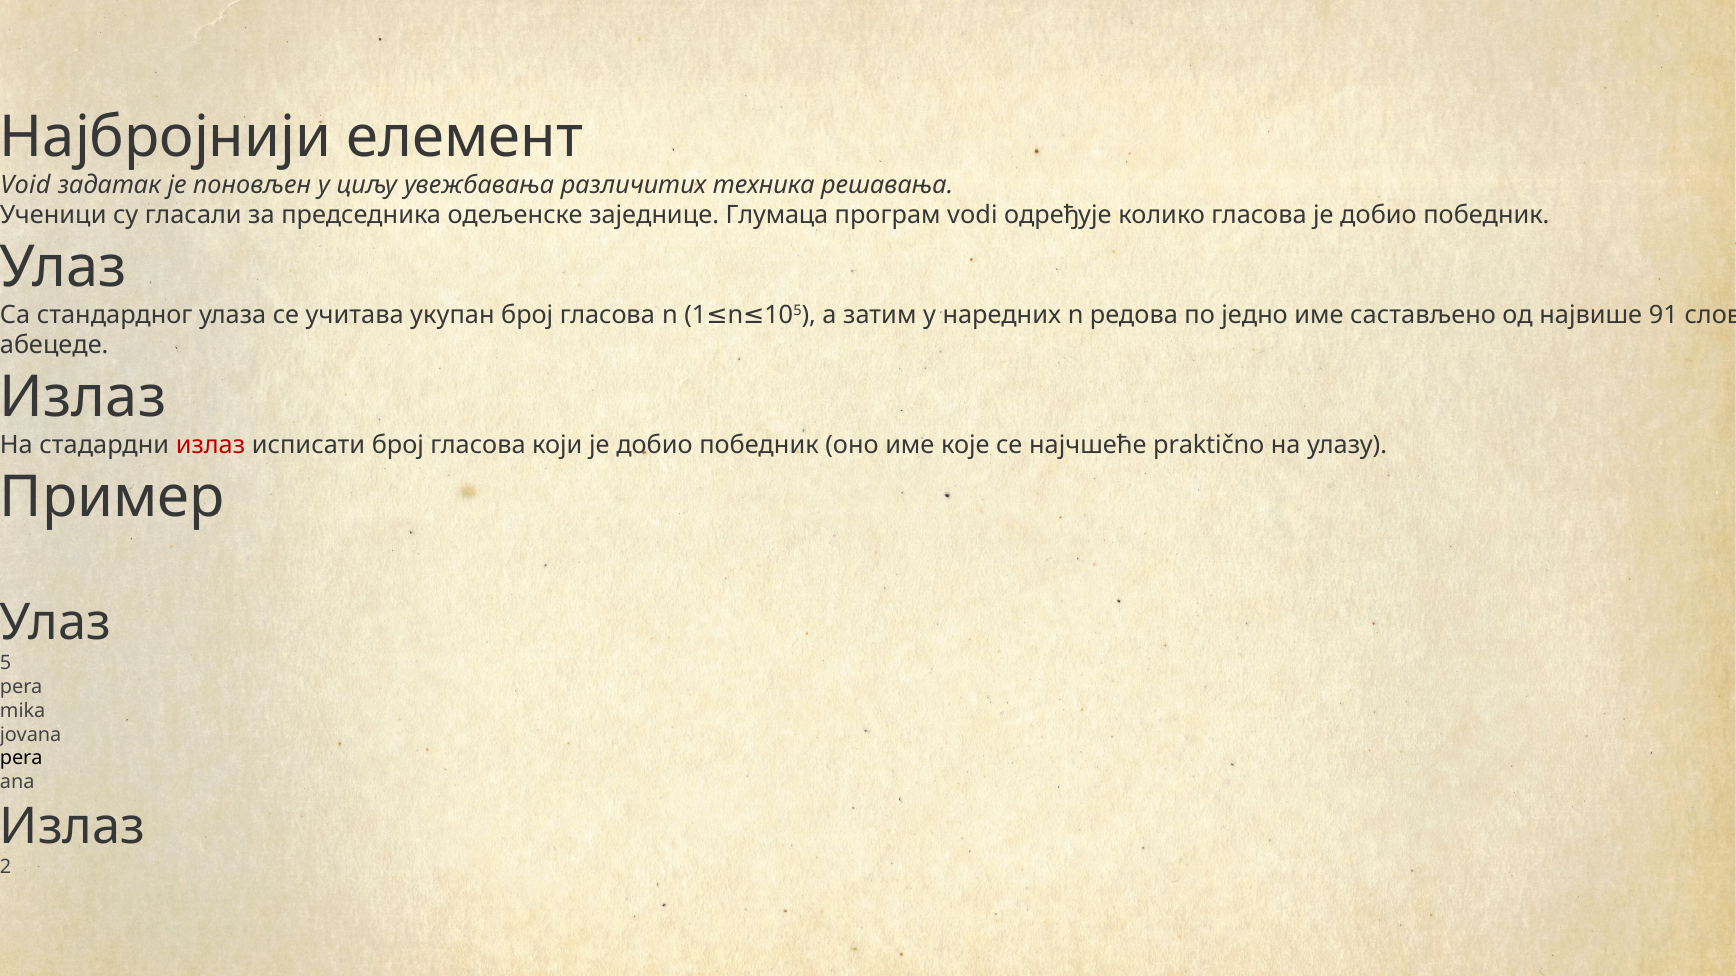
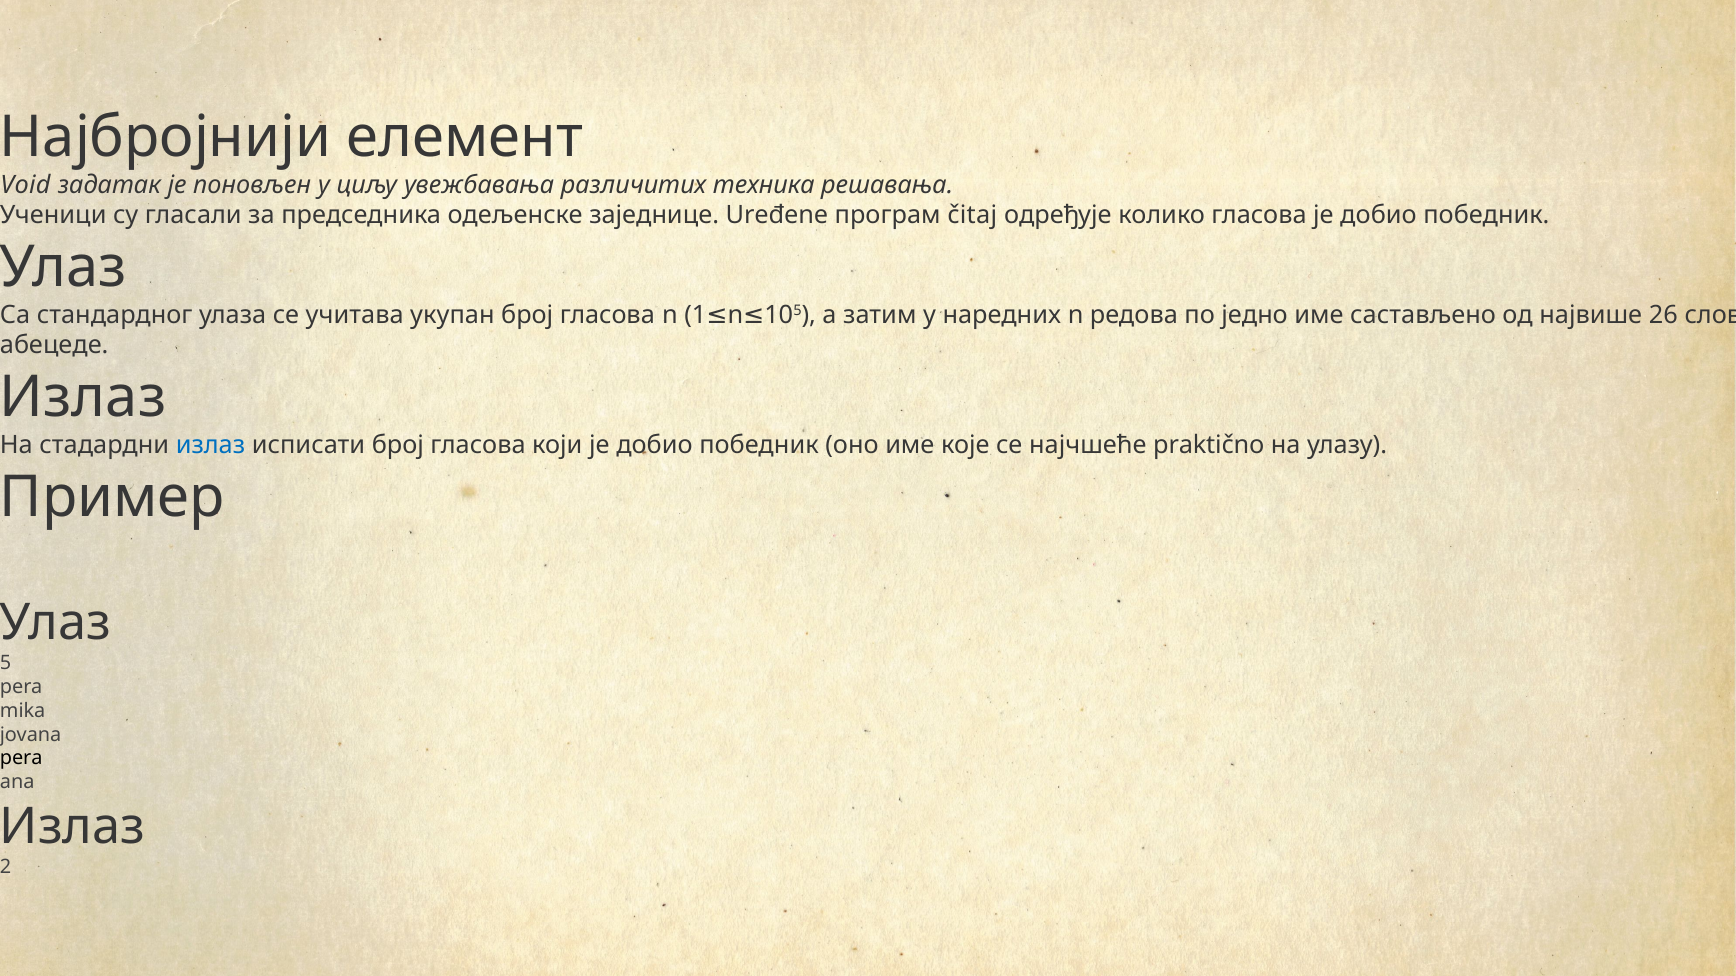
Глумаца: Глумаца -> Uređene (777, 215)
vodi: vodi -> čitaj (972, 215)
91: 91 -> 26 (1663, 315)
излаз colour: red -> blue (210, 445)
